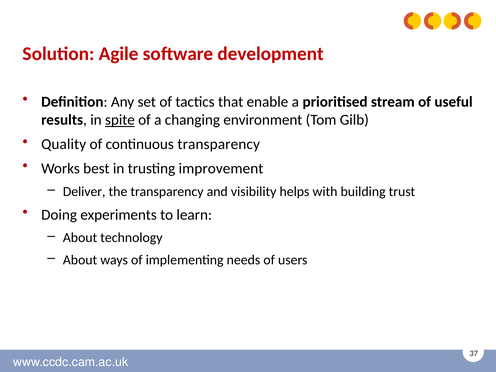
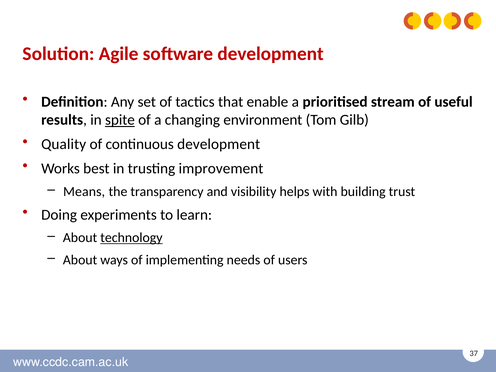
continuous transparency: transparency -> development (219, 144)
Deliver: Deliver -> Means (84, 191)
technology underline: none -> present (131, 238)
